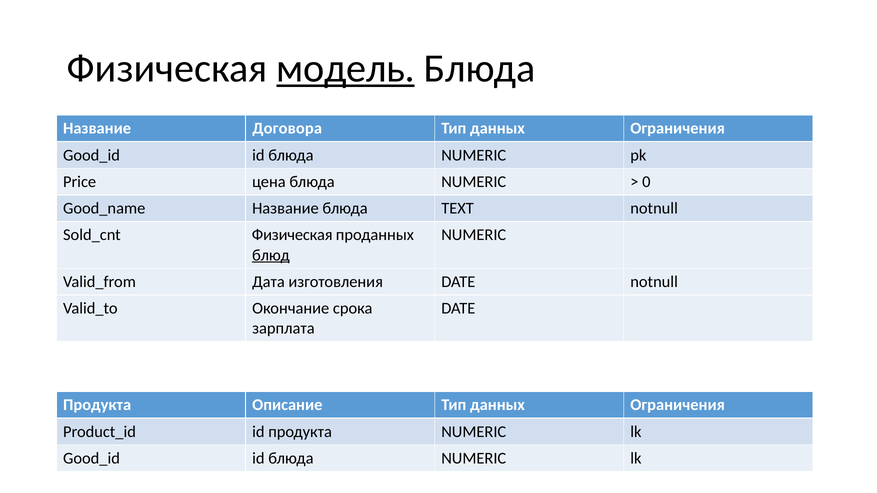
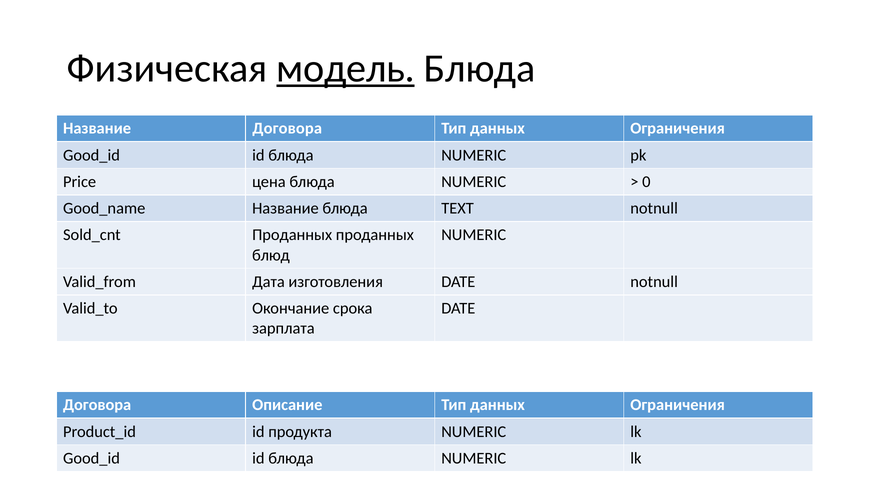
Физическая: Физическая -> Проданных (292, 235)
блюд underline: present -> none (271, 255)
Продукта: Продукта -> Договора (97, 405)
